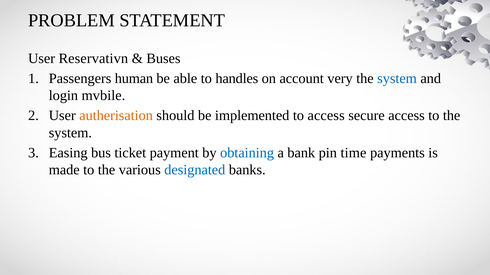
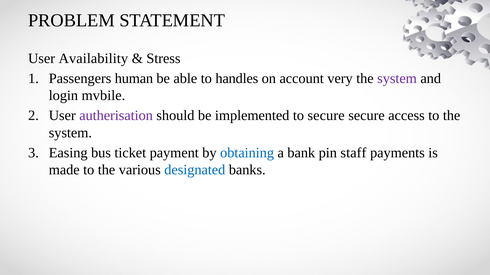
Reservativn: Reservativn -> Availability (93, 59)
Buses: Buses -> Stress (163, 59)
system colour: blue -> purple (397, 79)
autherisation colour: orange -> purple (116, 116)
to access: access -> secure (326, 116)
time: time -> staff (353, 153)
